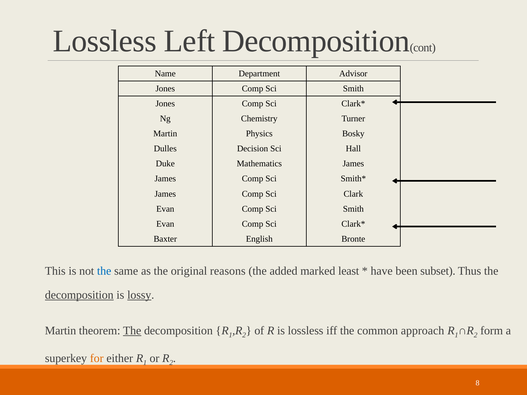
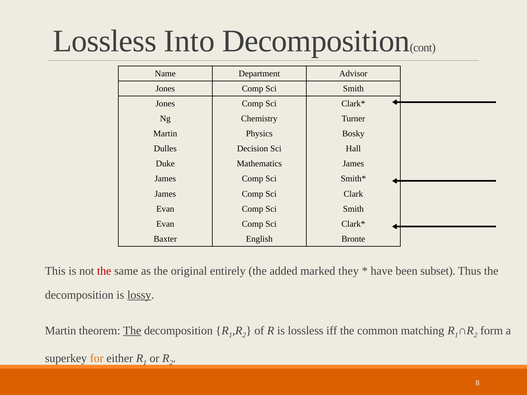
Left: Left -> Into (189, 41)
the colour: blue -> red (104, 271)
reasons: reasons -> entirely (228, 271)
least: least -> they (349, 271)
decomposition underline: present -> none (79, 295)
approach: approach -> matching (423, 331)
